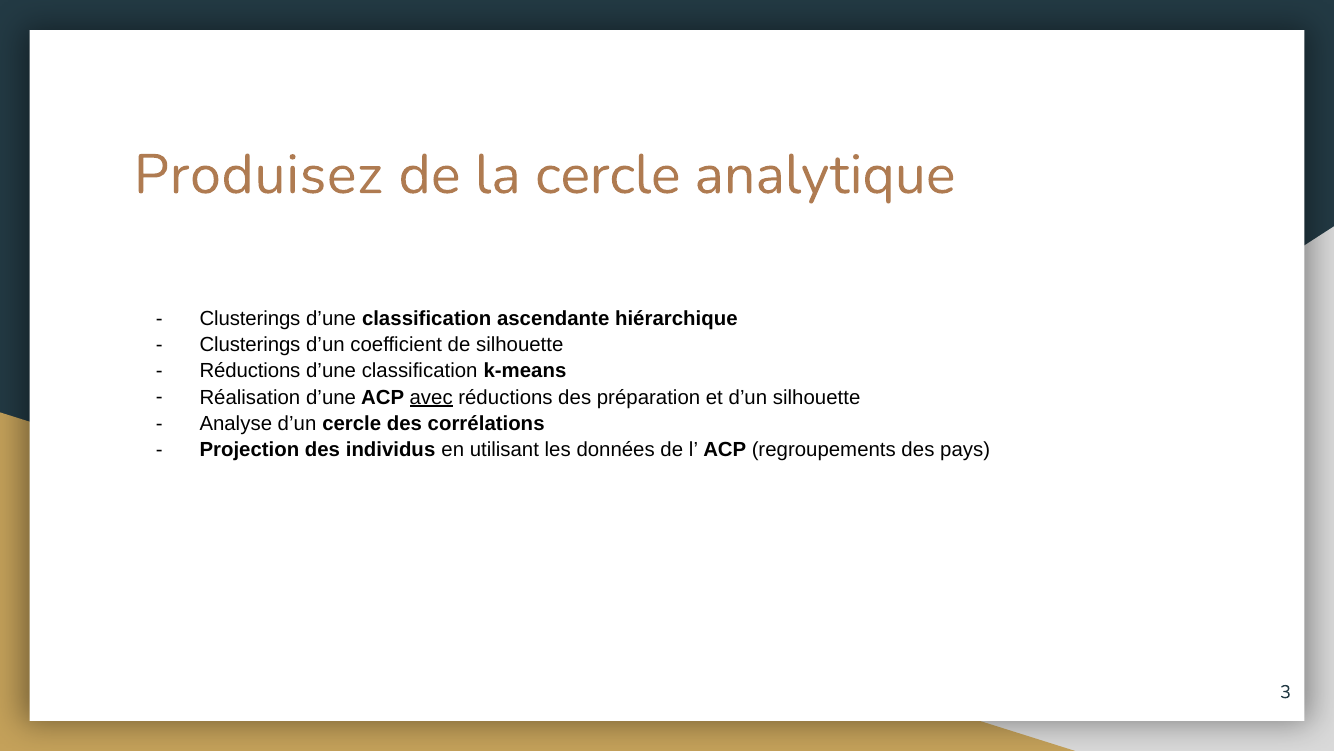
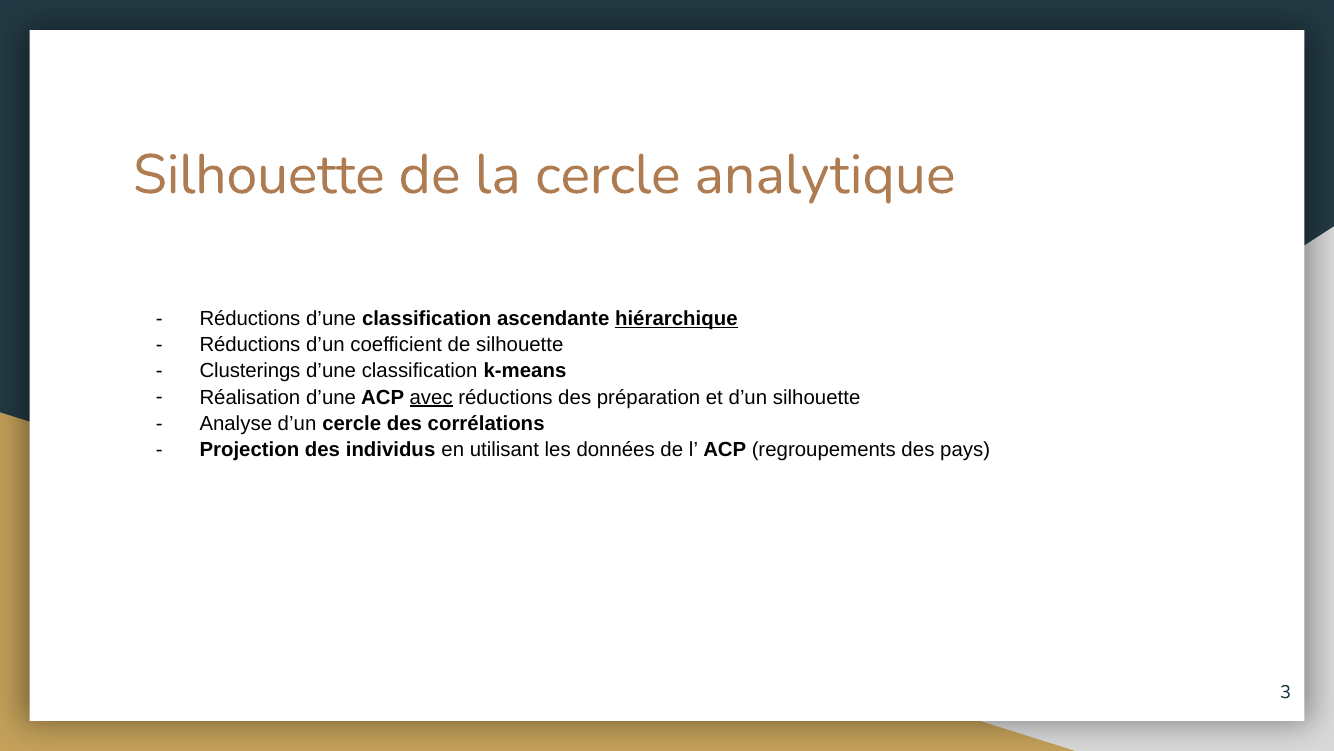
Produisez: Produisez -> Silhouette (259, 175)
Clusterings: Clusterings -> Réductions (250, 319)
hiérarchique underline: none -> present (676, 319)
Clusterings: Clusterings -> Réductions (250, 345)
Réductions: Réductions -> Clusterings (250, 371)
